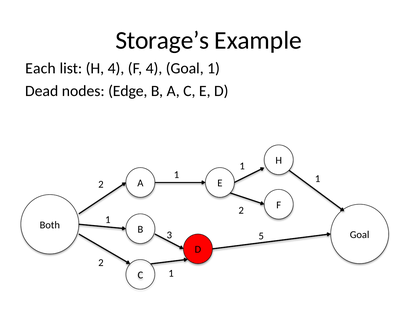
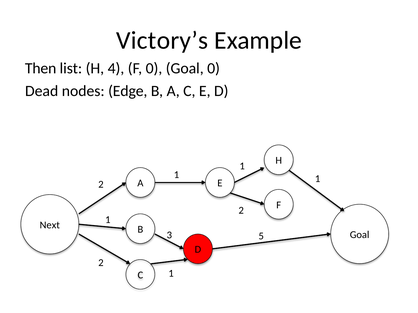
Storage’s: Storage’s -> Victory’s (162, 40)
Each: Each -> Then (41, 69)
F 4: 4 -> 0 (154, 69)
Goal 1: 1 -> 0 (214, 69)
Both: Both -> Next (50, 225)
